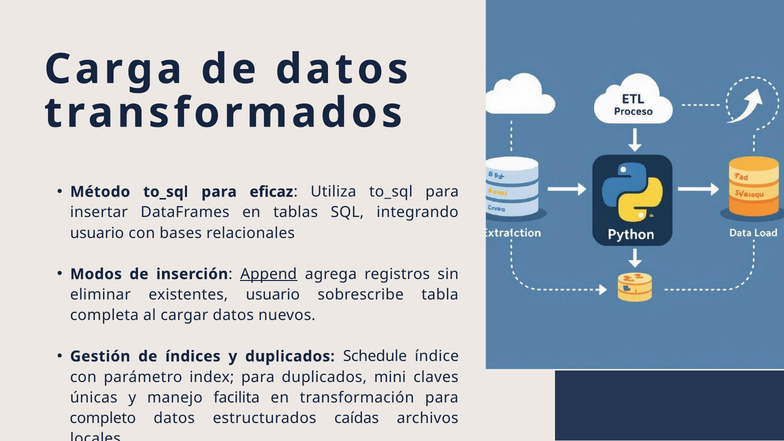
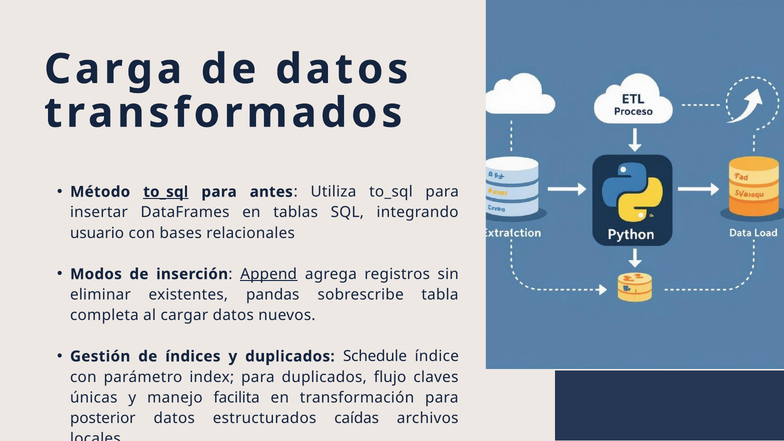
to_sql underline: none -> present (166, 192)
eficaz: eficaz -> antes (271, 192)
existentes usuario: usuario -> pandas (273, 295)
mini: mini -> flujo (390, 377)
completo: completo -> posterior (103, 418)
